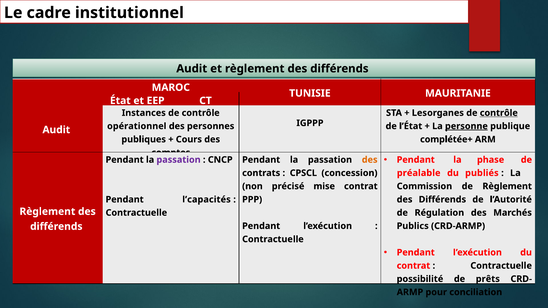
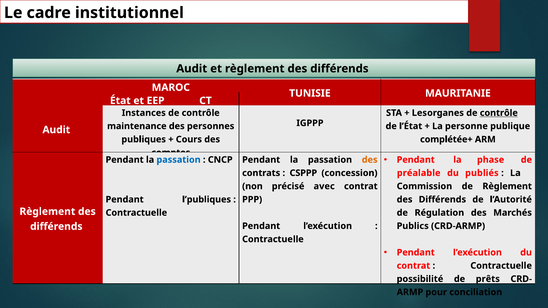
opérationnel: opérationnel -> maintenance (137, 126)
personne underline: present -> none (466, 126)
passation colour: purple -> blue (179, 160)
CPSCL: CPSCL -> CSPPP (303, 173)
mise: mise -> avec (324, 186)
l’capacités: l’capacités -> l’publiques (207, 200)
